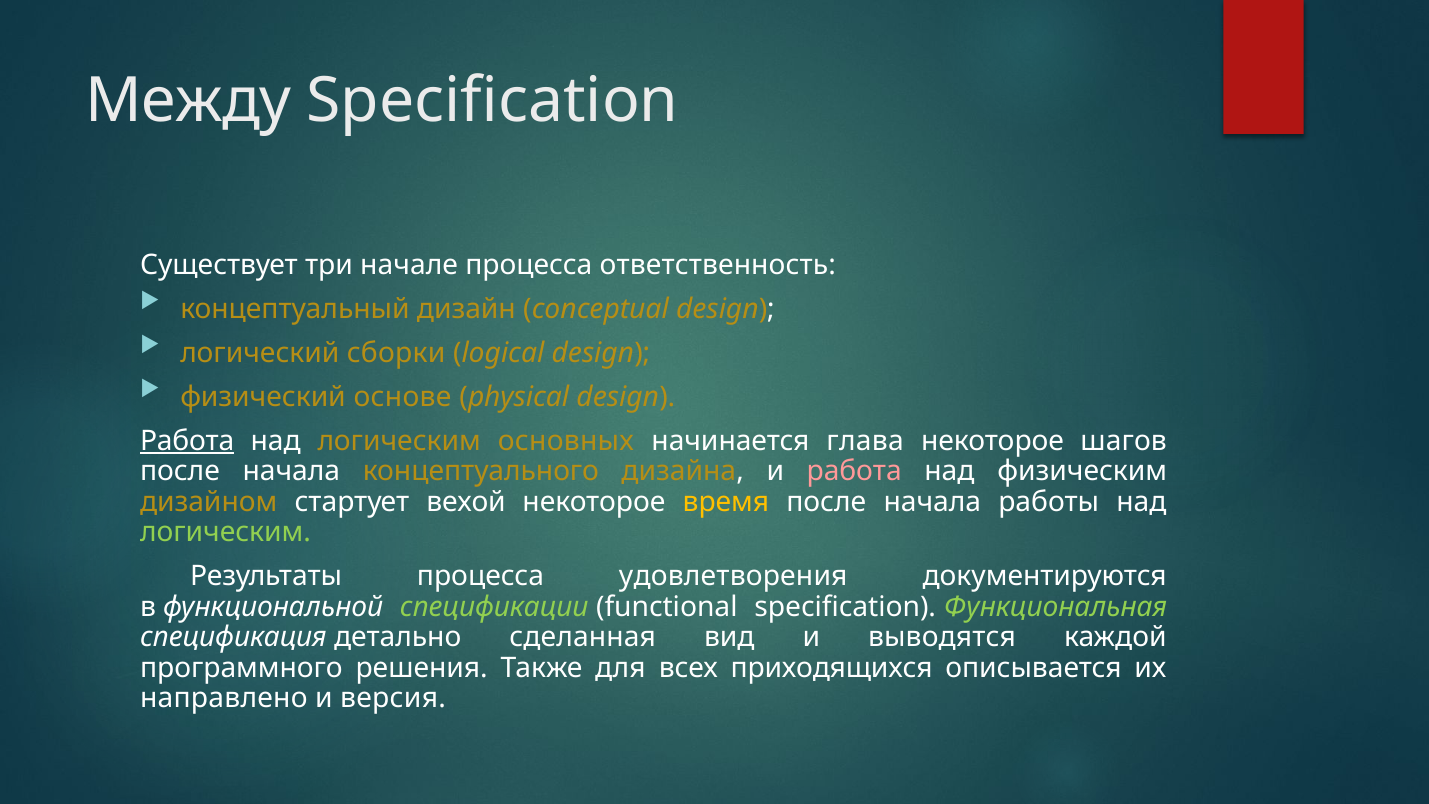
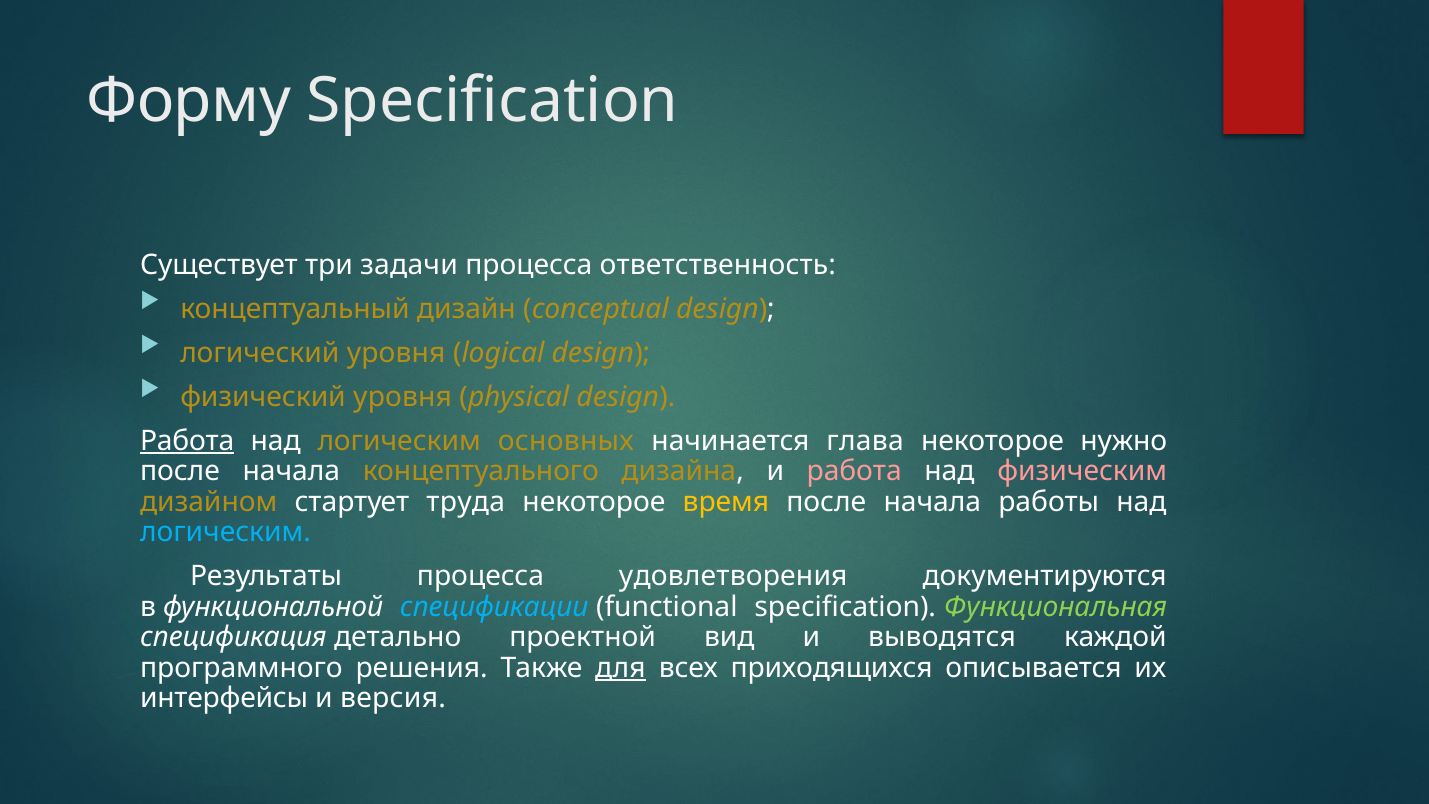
Между: Между -> Форму (189, 100)
начале: начале -> задачи (409, 265)
логический сборки: сборки -> уровня (396, 353)
физический основе: основе -> уровня (403, 397)
шагов: шагов -> нужно (1124, 441)
физическим colour: white -> pink (1082, 471)
вехой: вехой -> труда (466, 502)
логическим colour: light green -> light blue (226, 532)
спецификации colour: light green -> light blue (494, 607)
сделанная: сделанная -> проектной (583, 637)
для underline: none -> present (620, 668)
направлено: направлено -> интерфейсы (224, 698)
